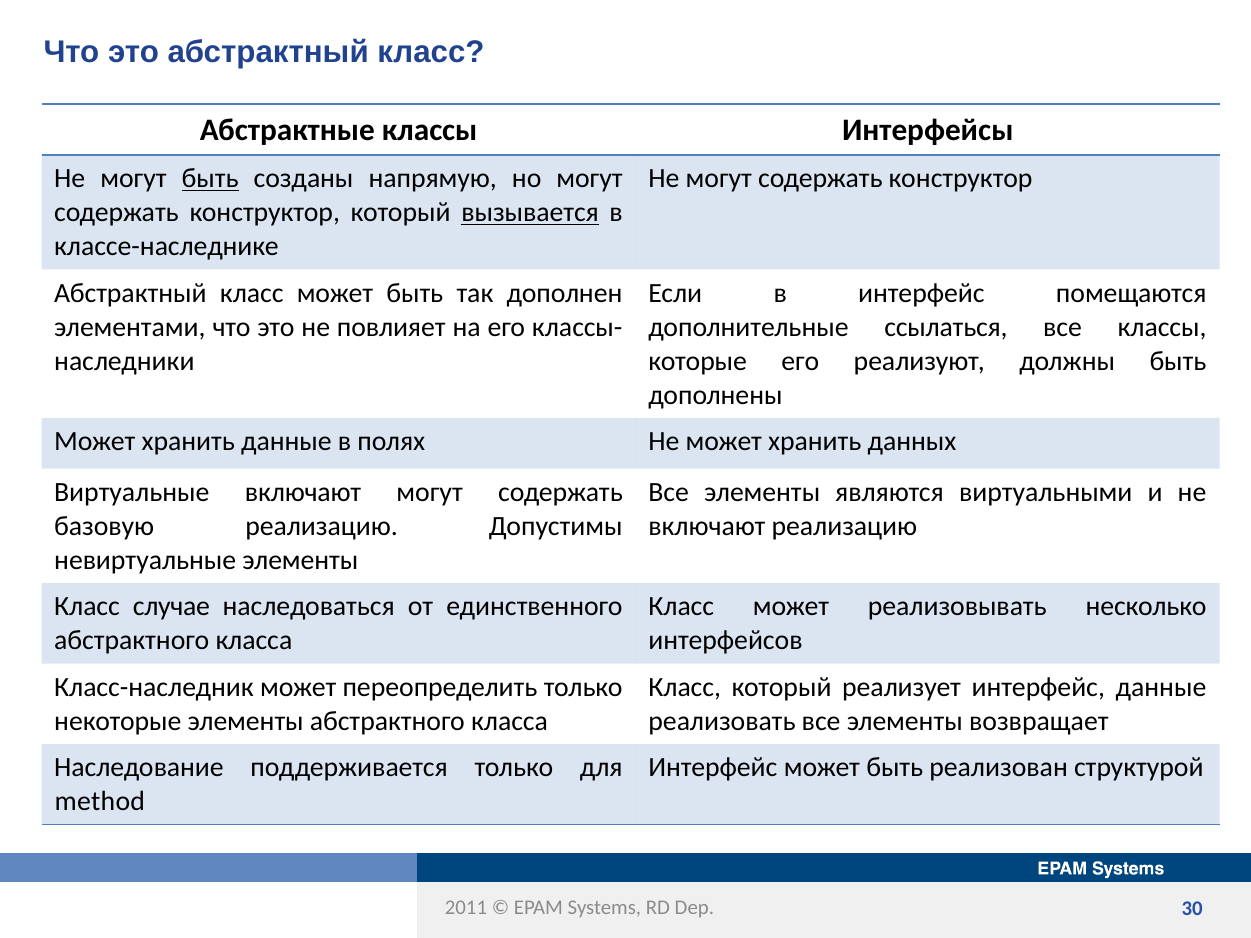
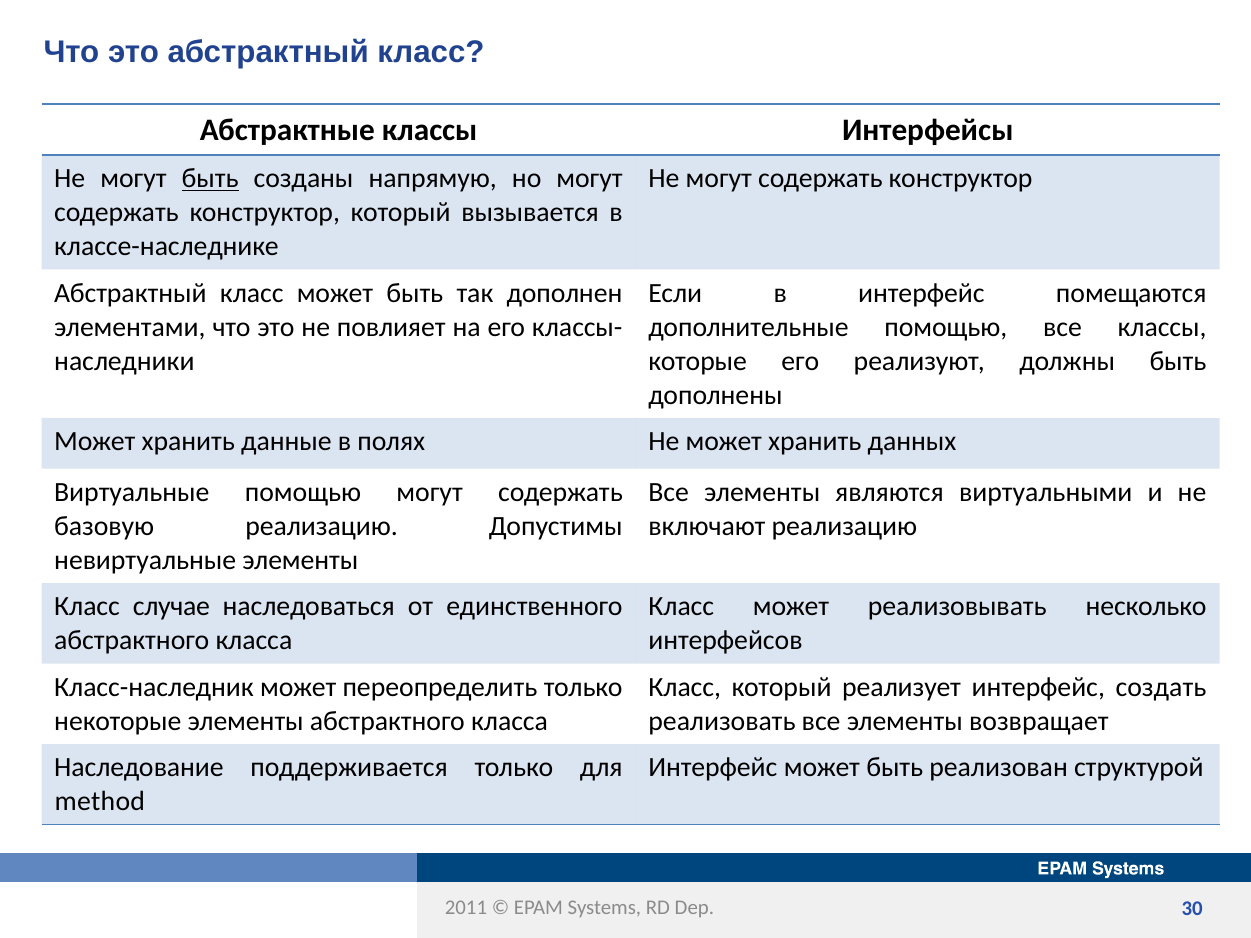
вызывается underline: present -> none (530, 213)
дополнительные ссылаться: ссылаться -> помощью (946, 327)
Виртуальные включают: включают -> помощью (303, 492)
интерфейс данные: данные -> создать (1161, 687)
